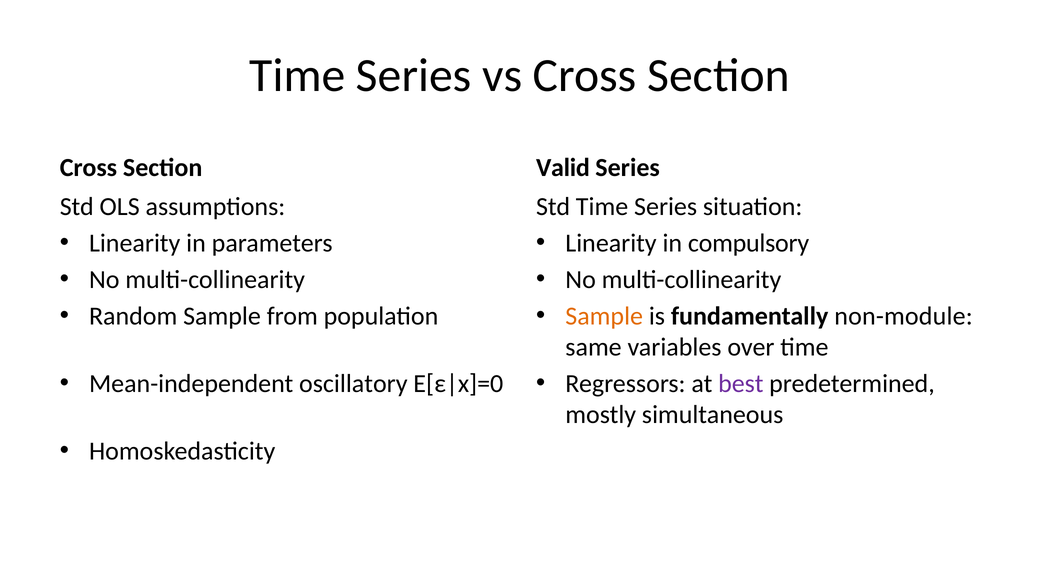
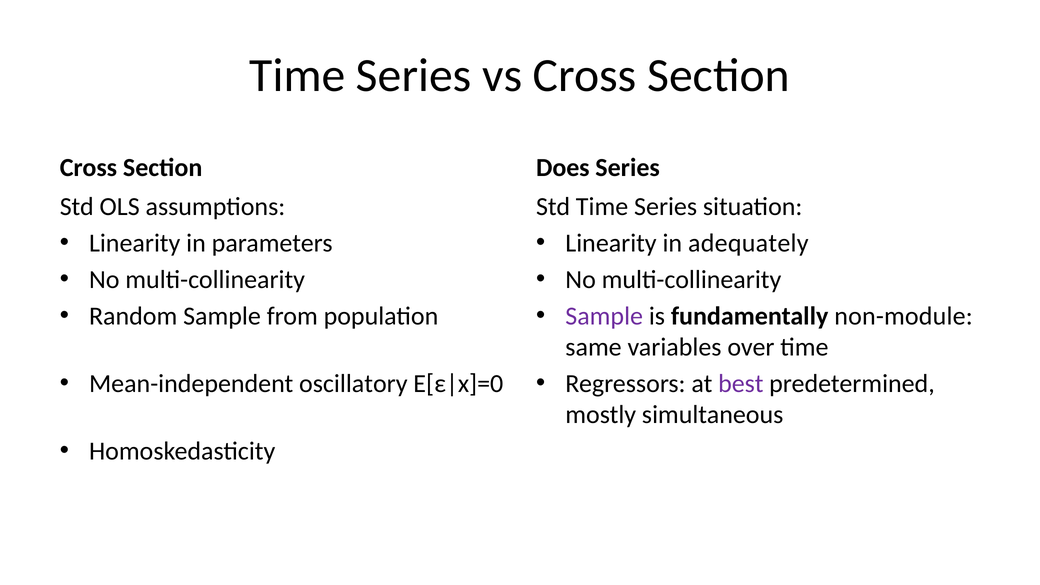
Valid: Valid -> Does (563, 168)
compulsory: compulsory -> adequately (748, 243)
Sample colour: orange -> purple (604, 316)
